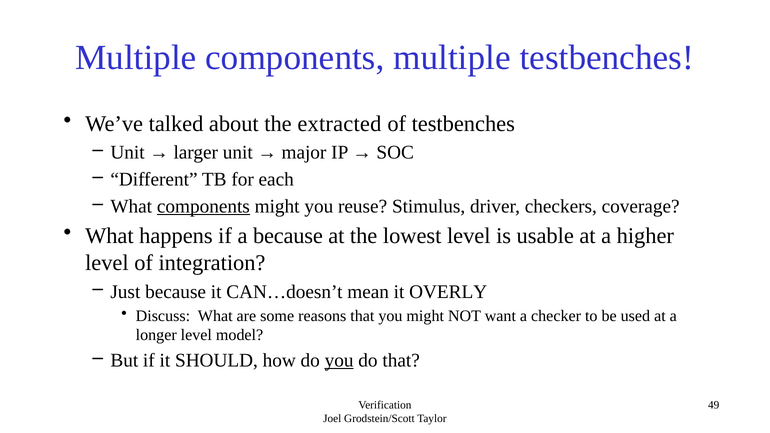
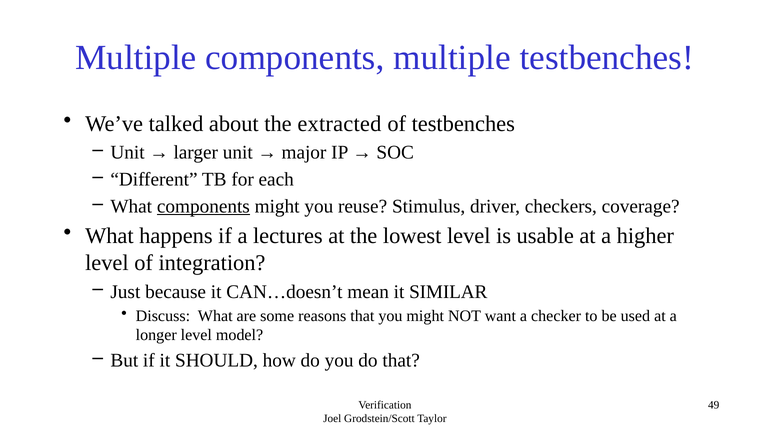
a because: because -> lectures (288, 236)
OVERLY: OVERLY -> SIMILAR (448, 292)
you underline: present -> none (339, 360)
